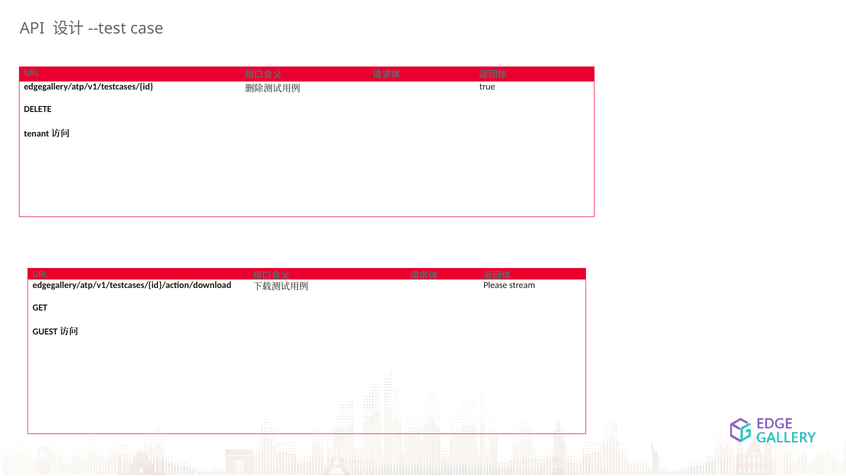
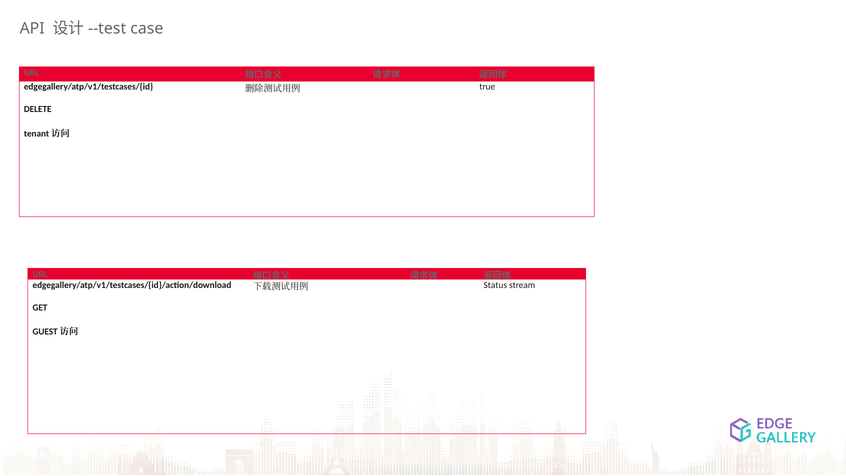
Please: Please -> Status (495, 285)
